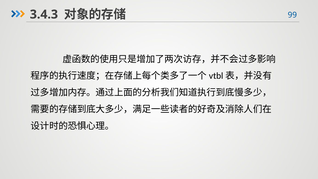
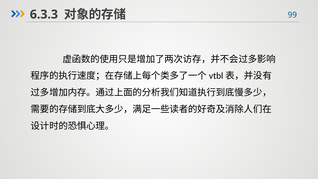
3.4.3: 3.4.3 -> 6.3.3 (44, 14)
